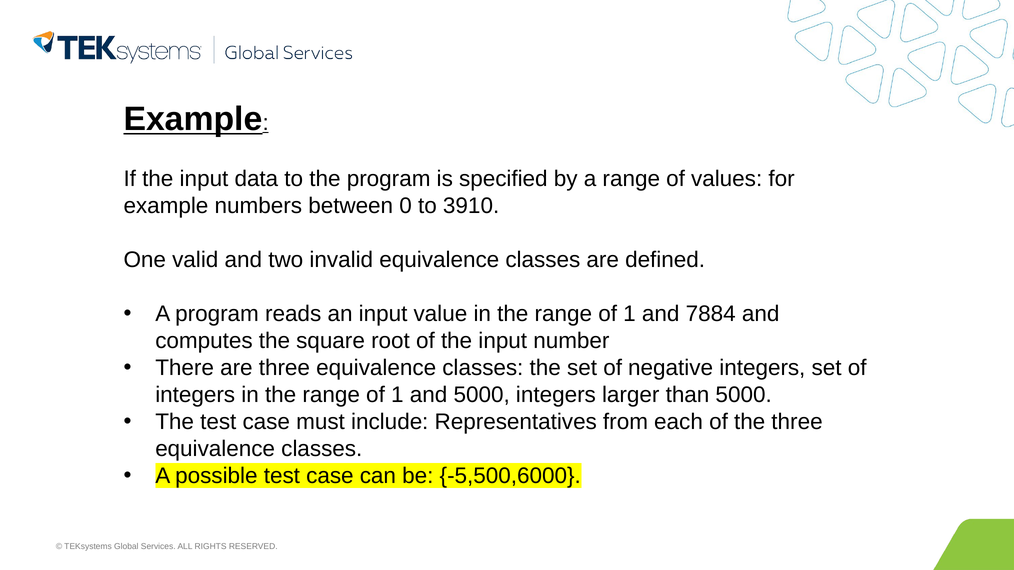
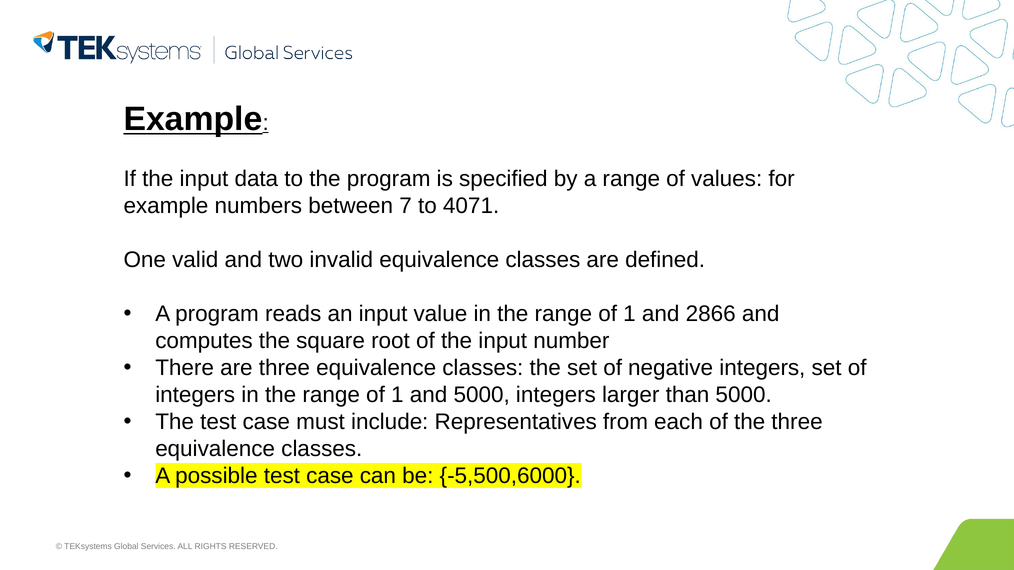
0: 0 -> 7 (406, 206)
3910: 3910 -> 4071 (471, 206)
7884: 7884 -> 2866 (711, 314)
